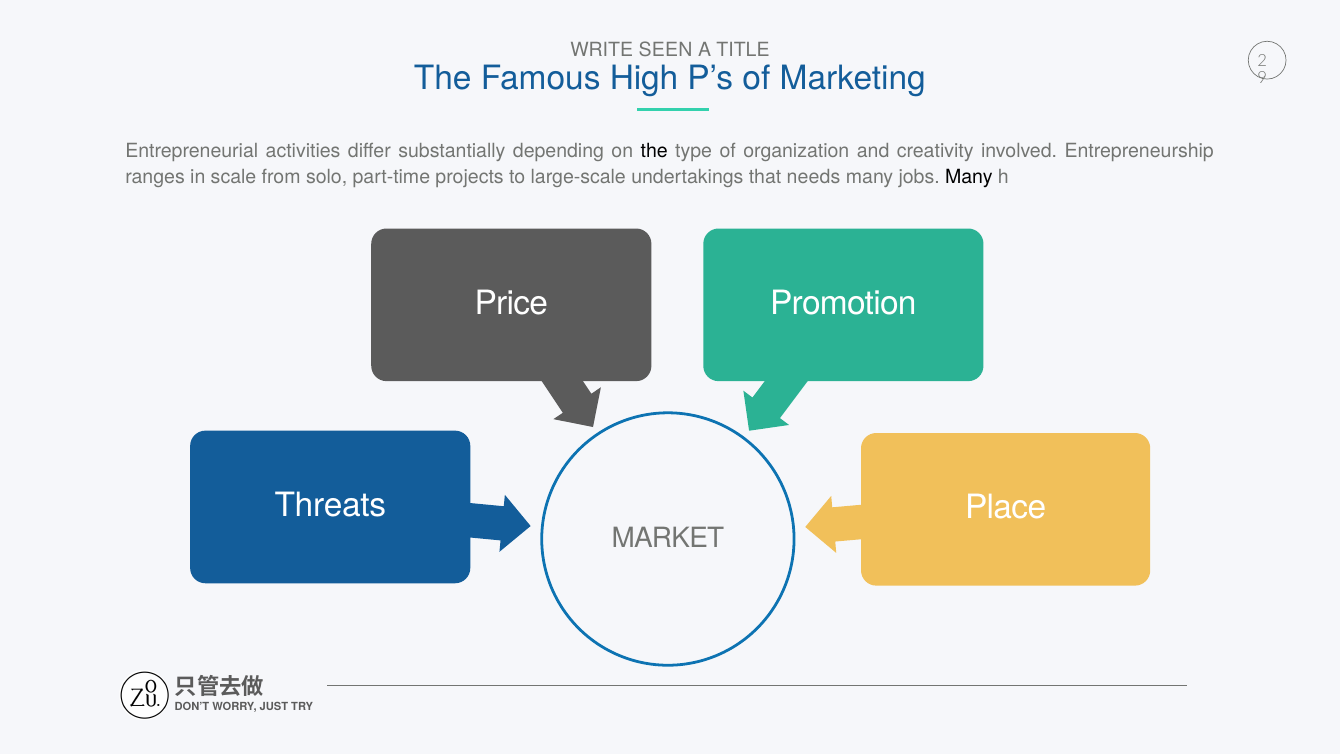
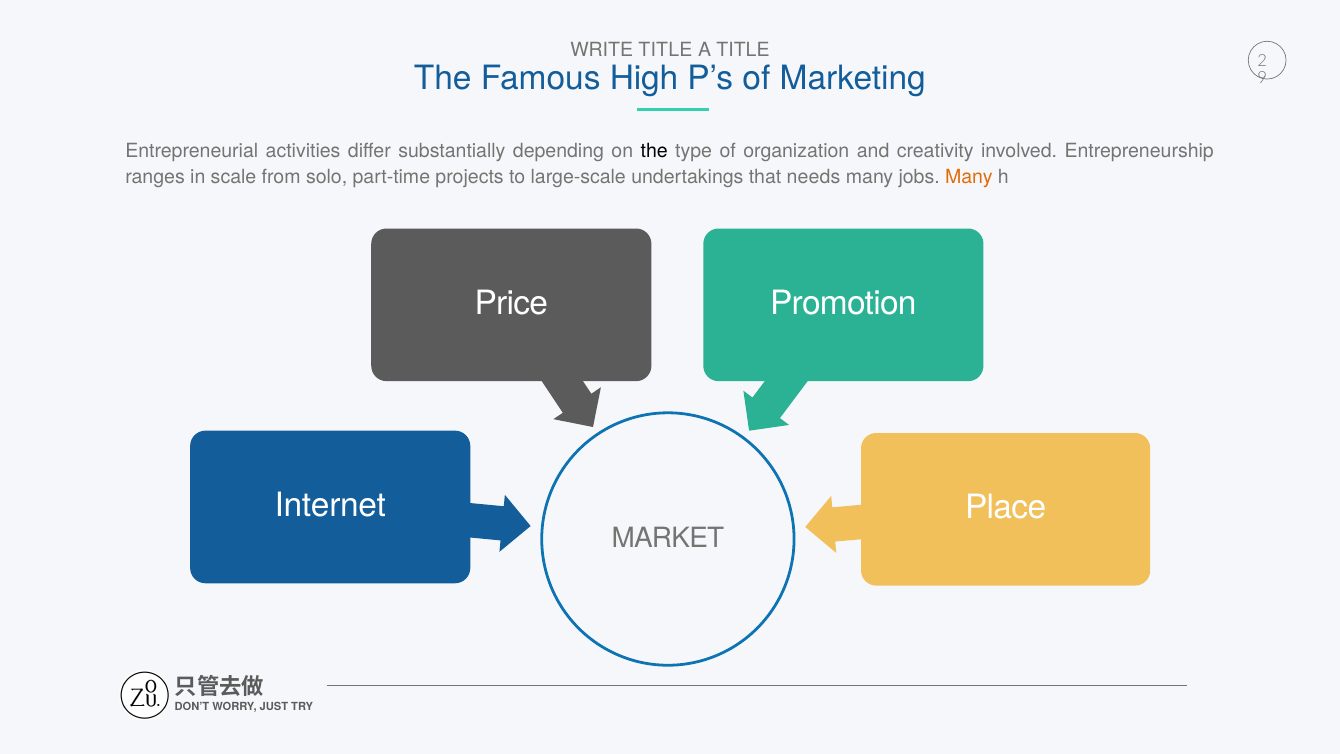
WRITE SEEN: SEEN -> TITLE (665, 50)
Many colour: black -> orange (969, 177)
Threats: Threats -> Internet (330, 505)
